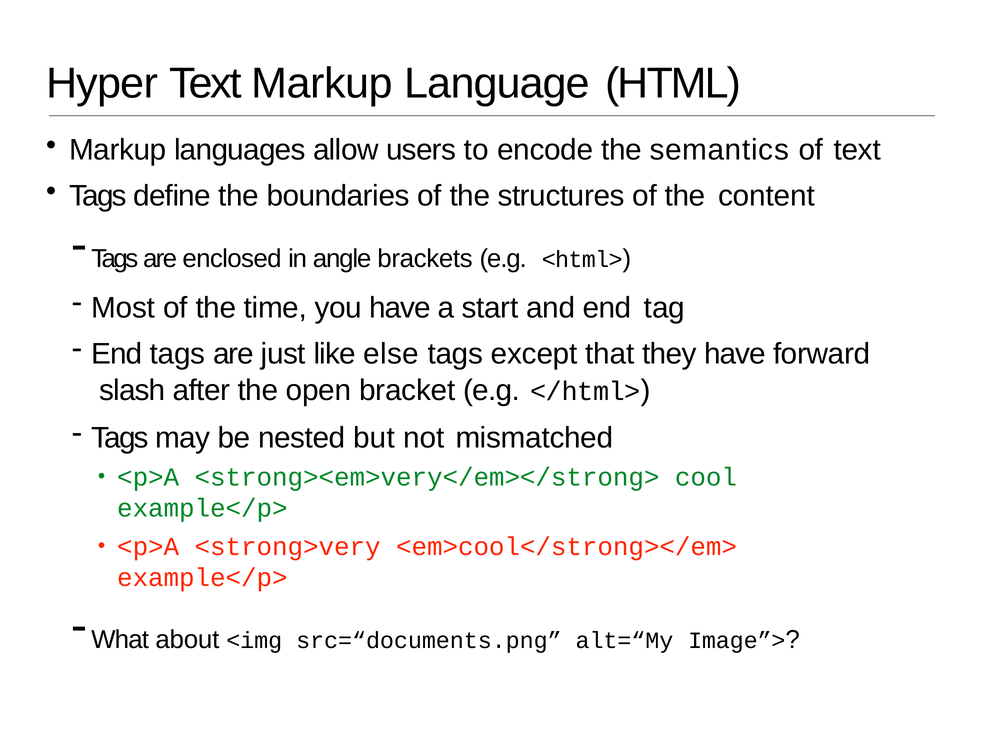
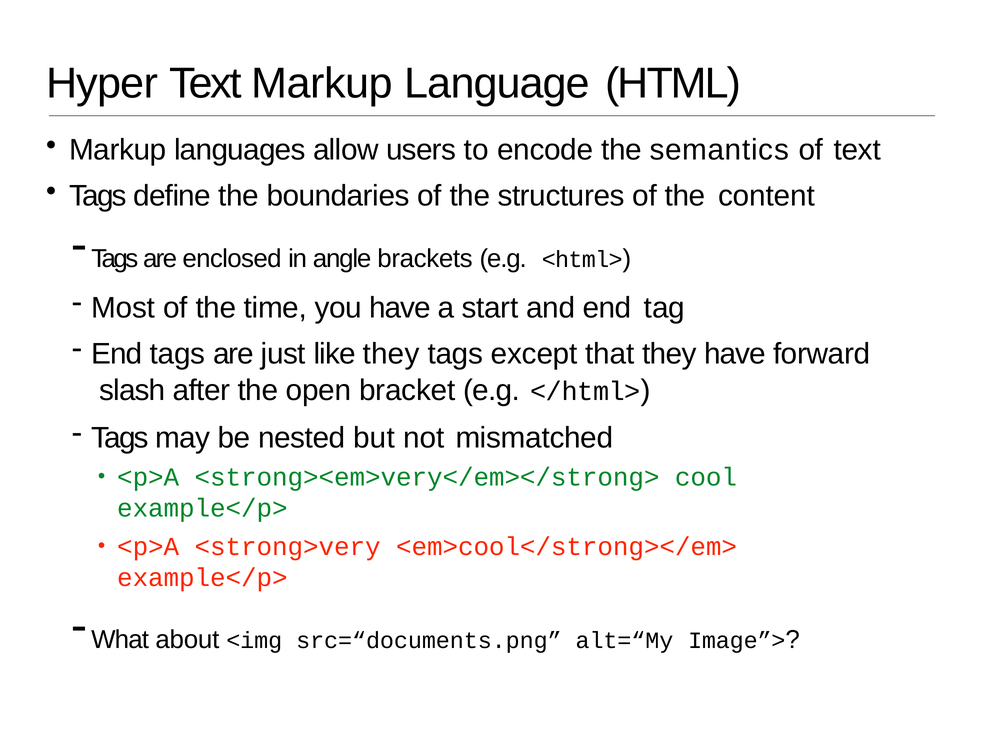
like else: else -> they (391, 354)
